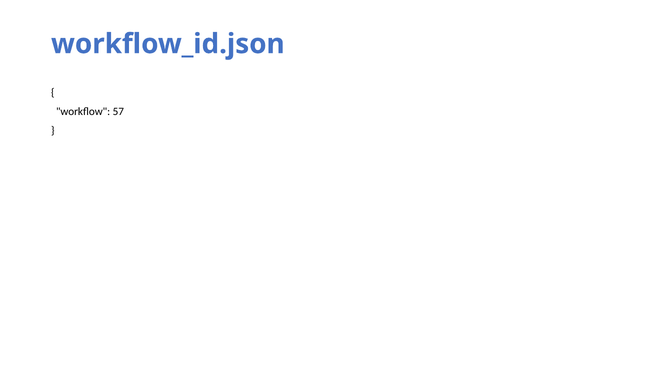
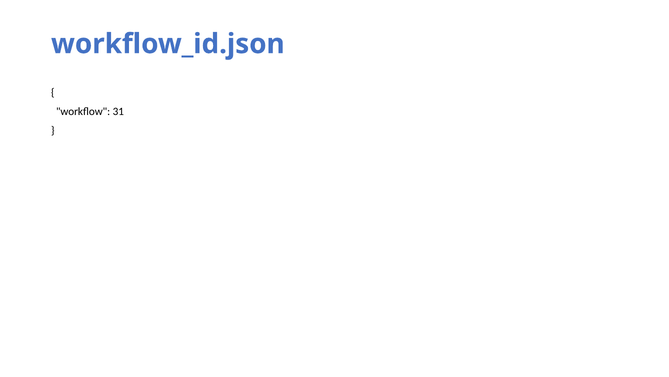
57: 57 -> 31 (118, 112)
